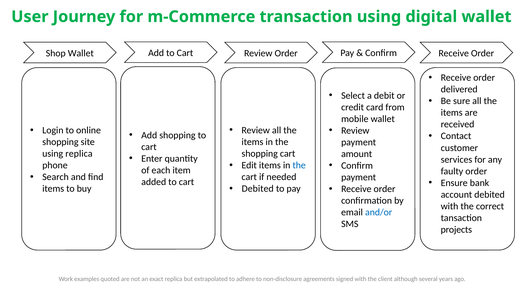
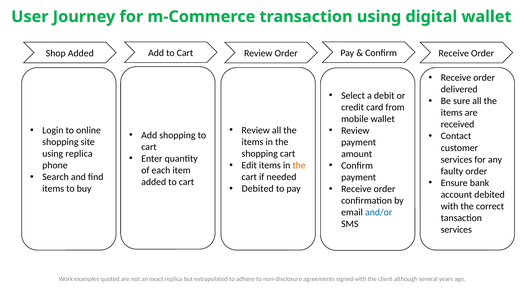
Shop Wallet: Wallet -> Added (81, 53)
the colour: blue -> orange (299, 166)
projects: projects -> services (456, 230)
